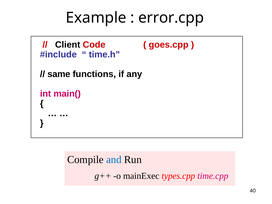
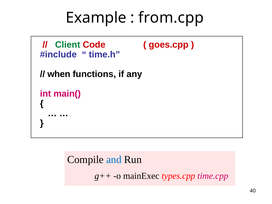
error.cpp: error.cpp -> from.cpp (171, 18)
Client colour: black -> green (68, 45)
same: same -> when (59, 74)
